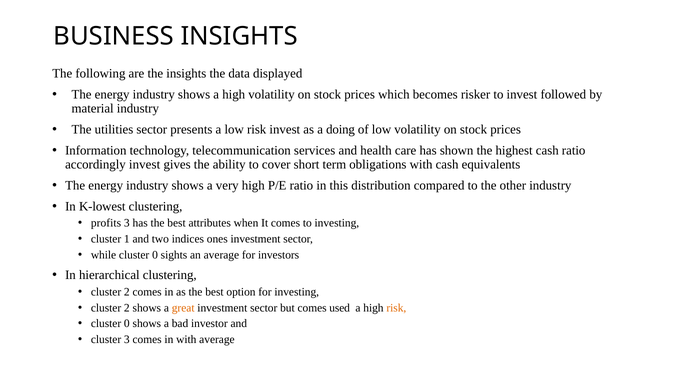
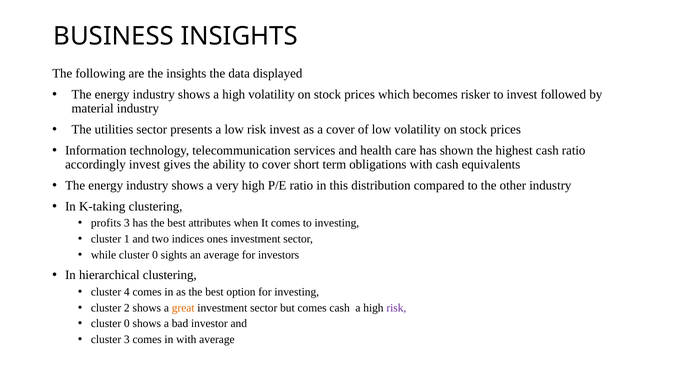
a doing: doing -> cover (340, 129)
K-lowest: K-lowest -> K-taking (102, 206)
2: 2 -> 4 (127, 292)
comes used: used -> cash (340, 308)
risk colour: orange -> purple (396, 308)
